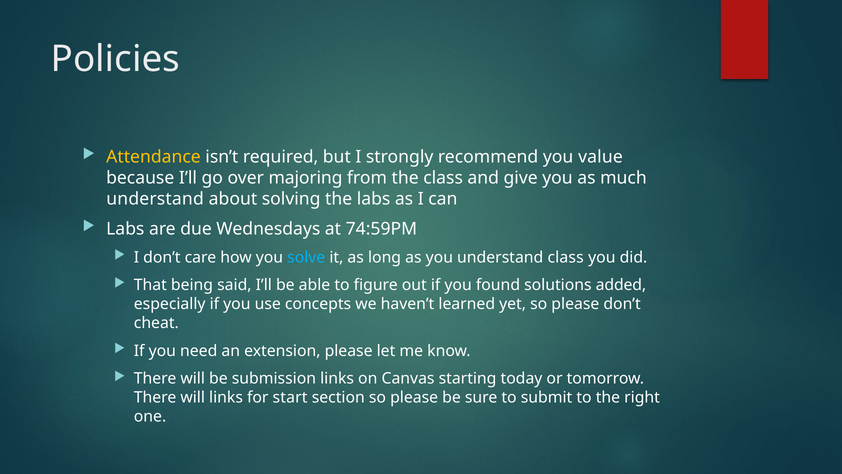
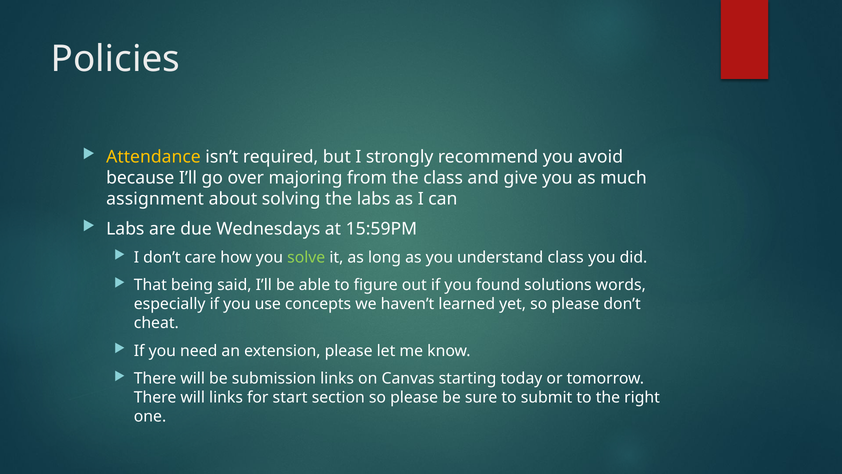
value: value -> avoid (601, 157)
understand: understand -> assignment (155, 199)
74:59PM: 74:59PM -> 15:59PM (381, 229)
solve colour: light blue -> light green (306, 257)
added: added -> words (621, 285)
